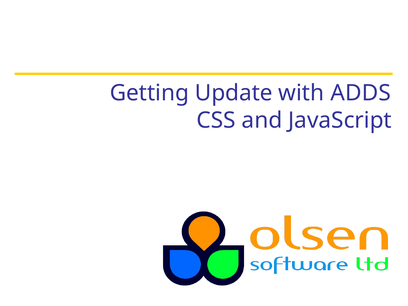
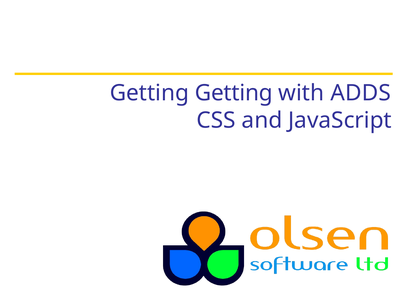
Getting Update: Update -> Getting (234, 93)
